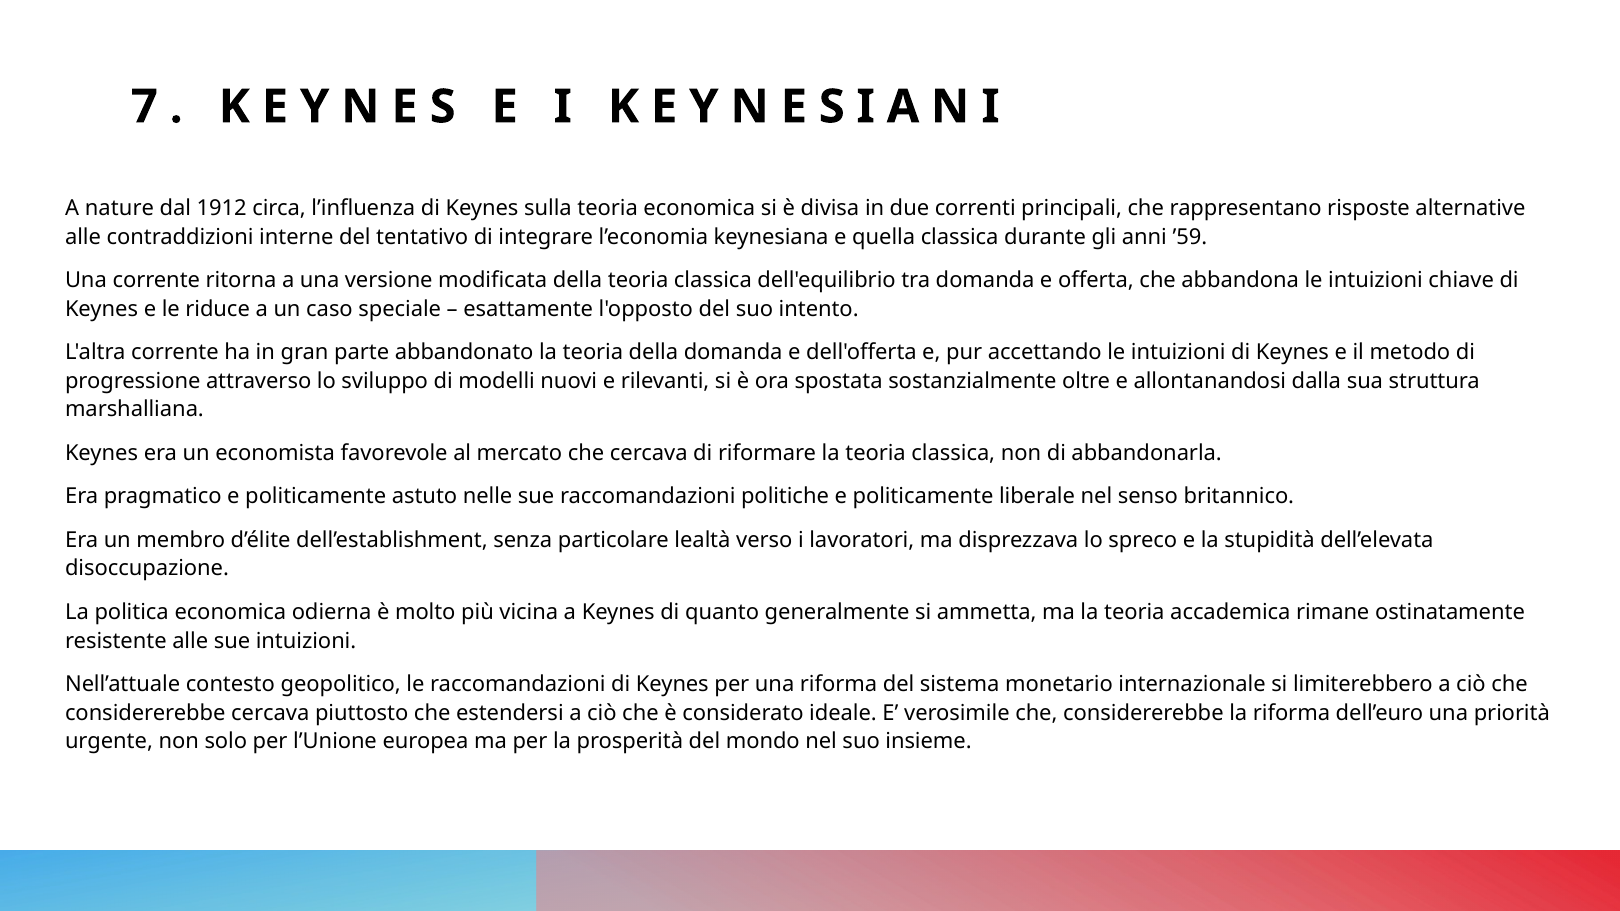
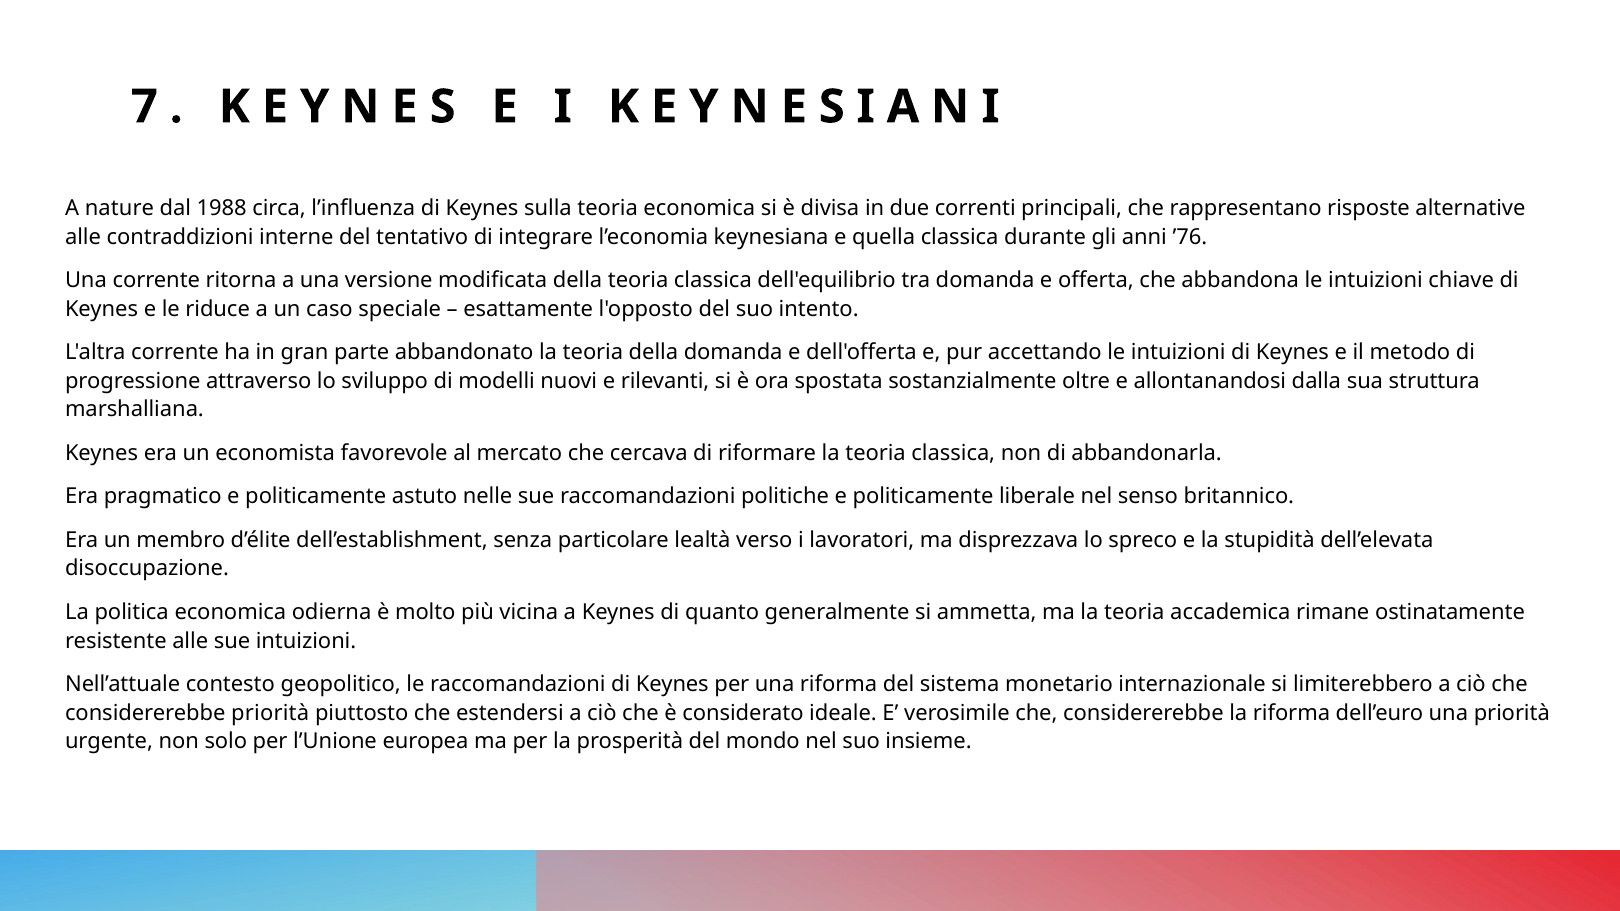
1912: 1912 -> 1988 (222, 208)
’59: ’59 -> ’76 (1190, 237)
considererebbe cercava: cercava -> priorità (270, 713)
